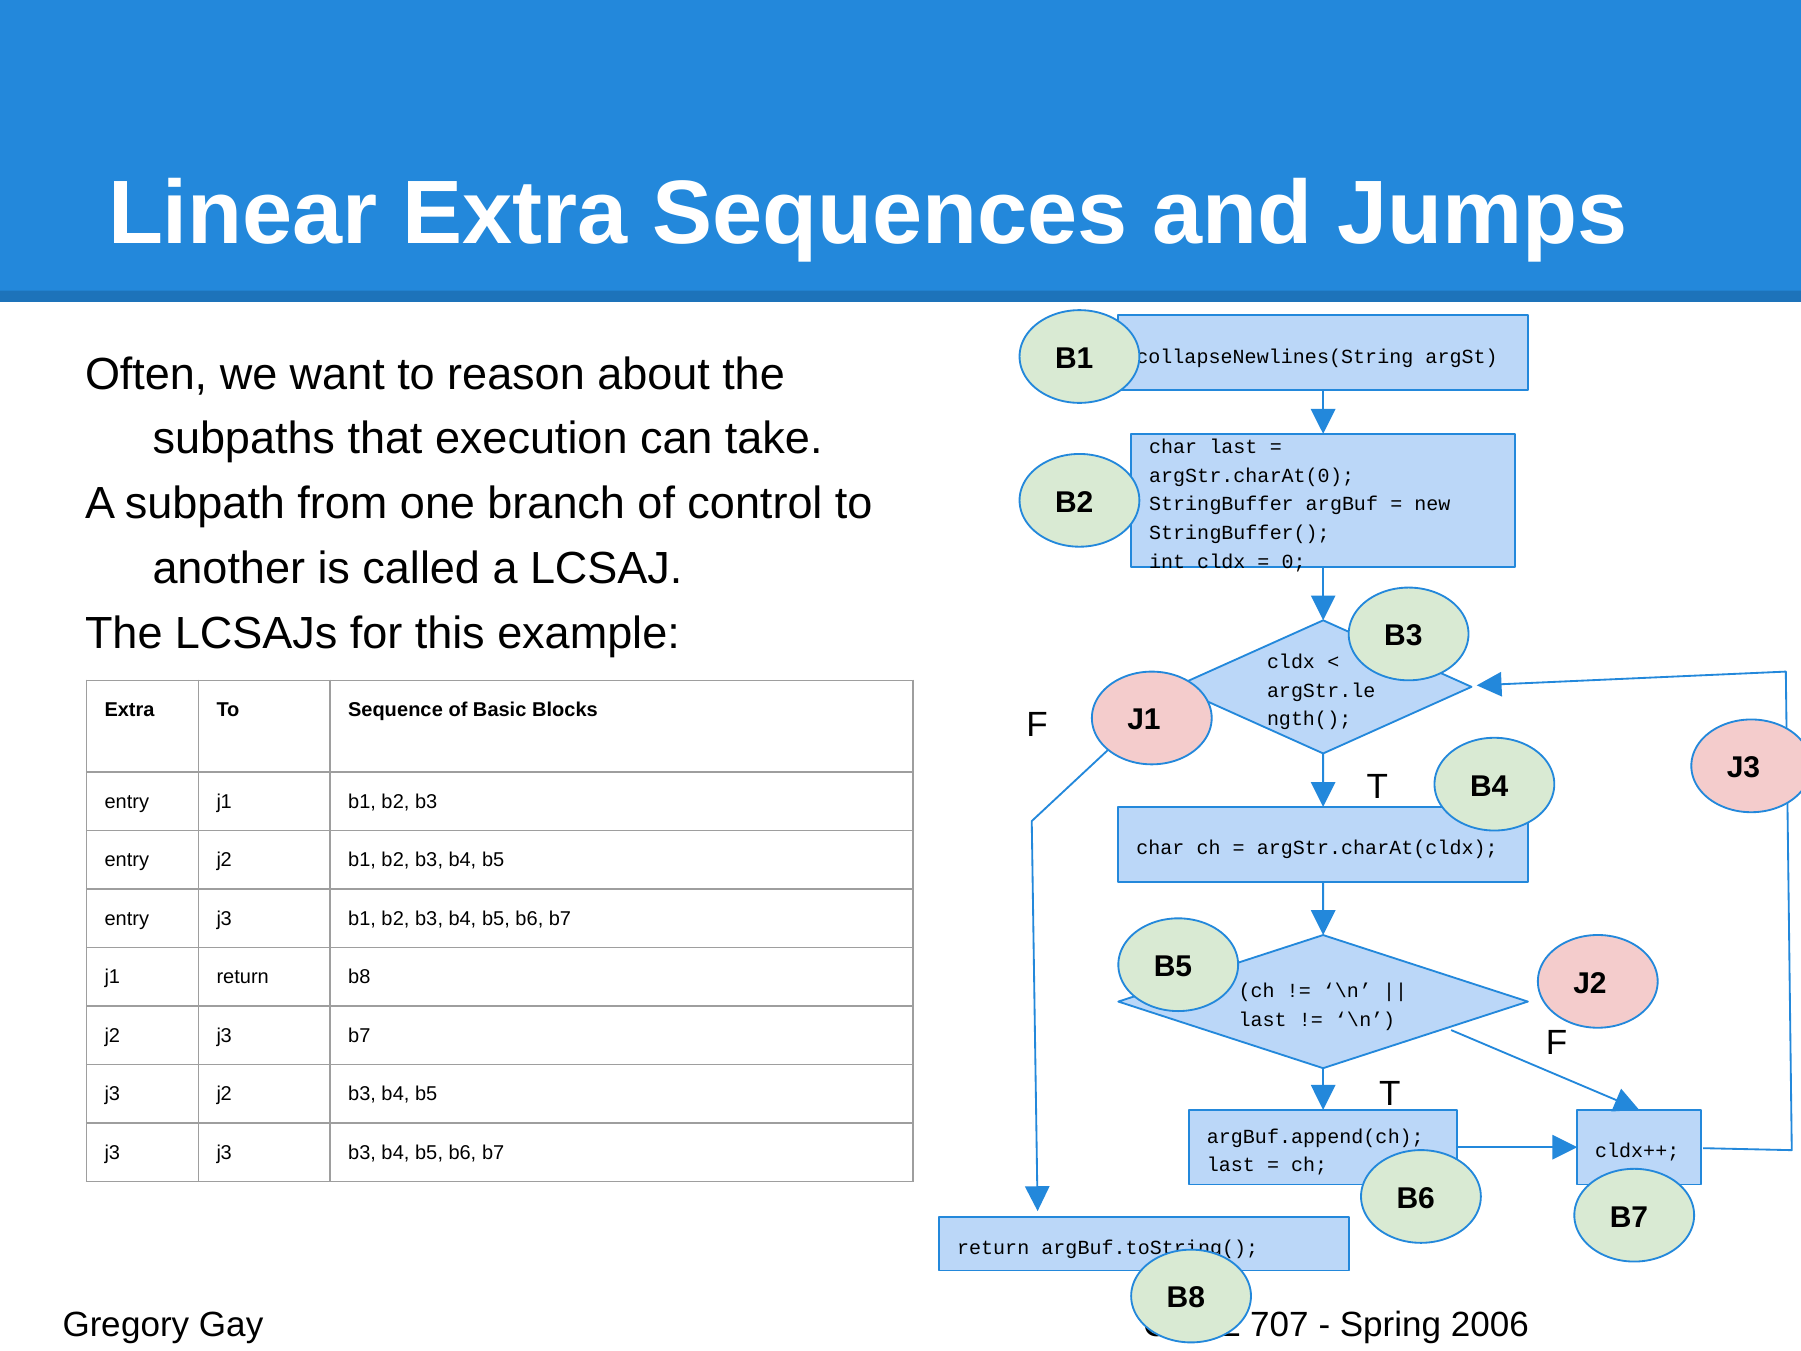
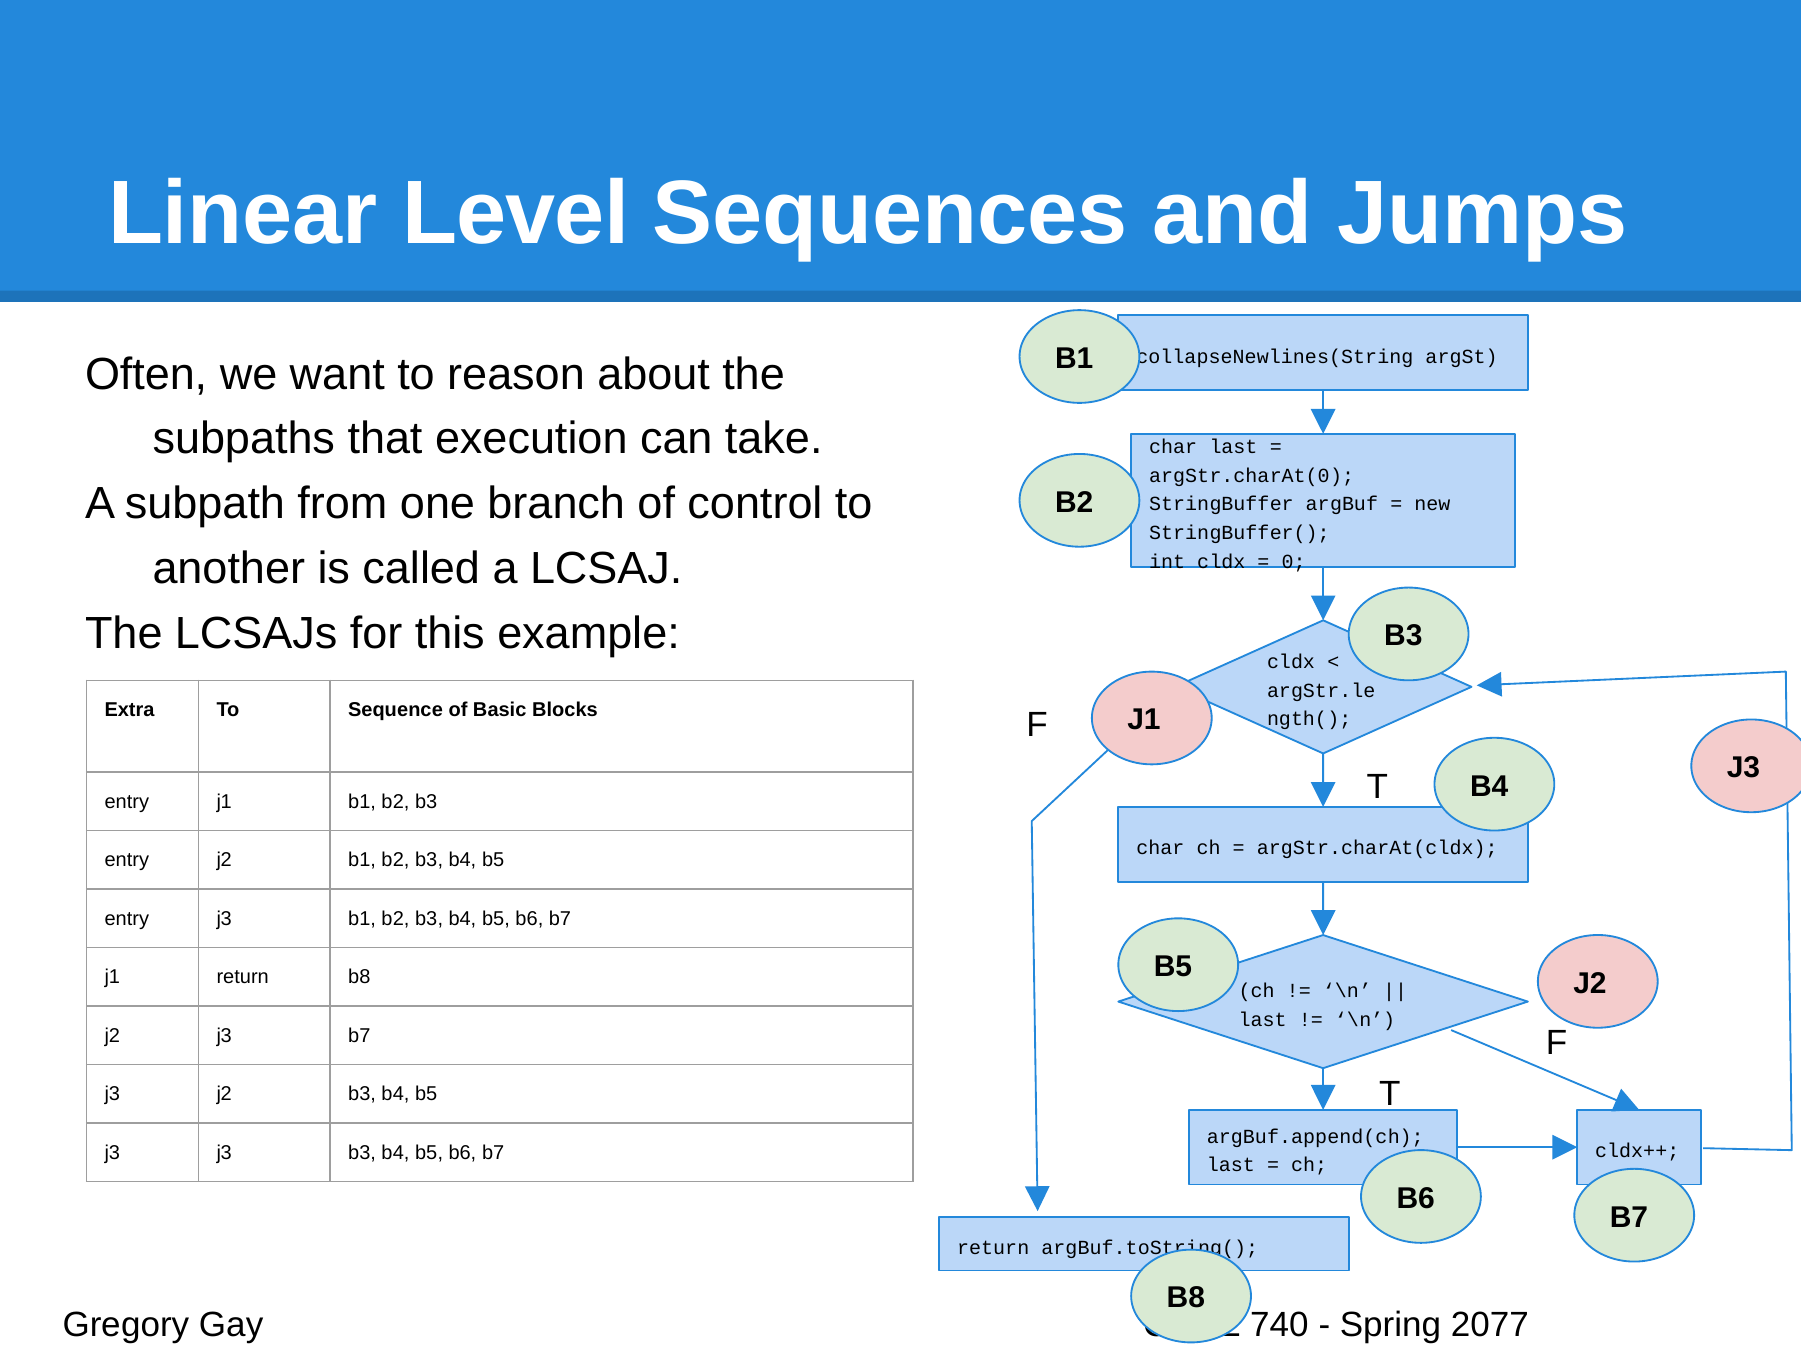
Linear Extra: Extra -> Level (516, 213)
707: 707 -> 740 (1279, 1324)
2006: 2006 -> 2077 (1490, 1324)
